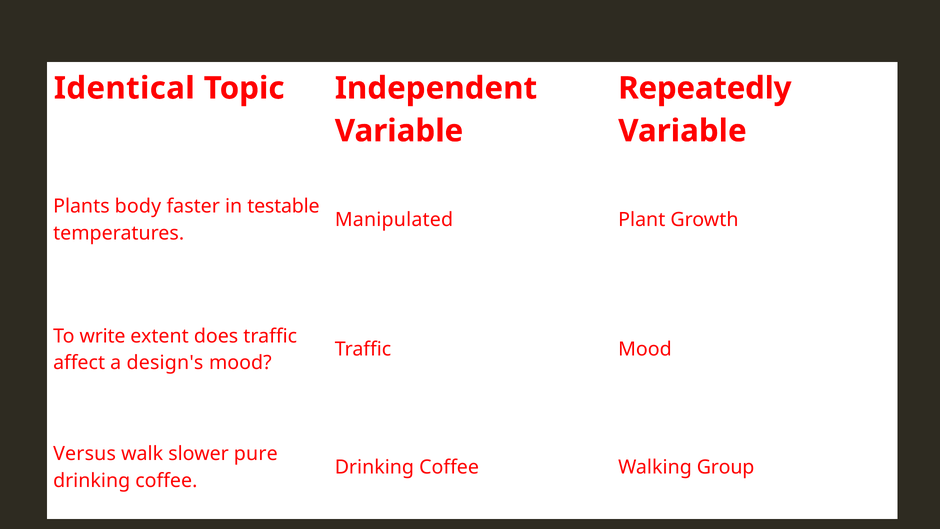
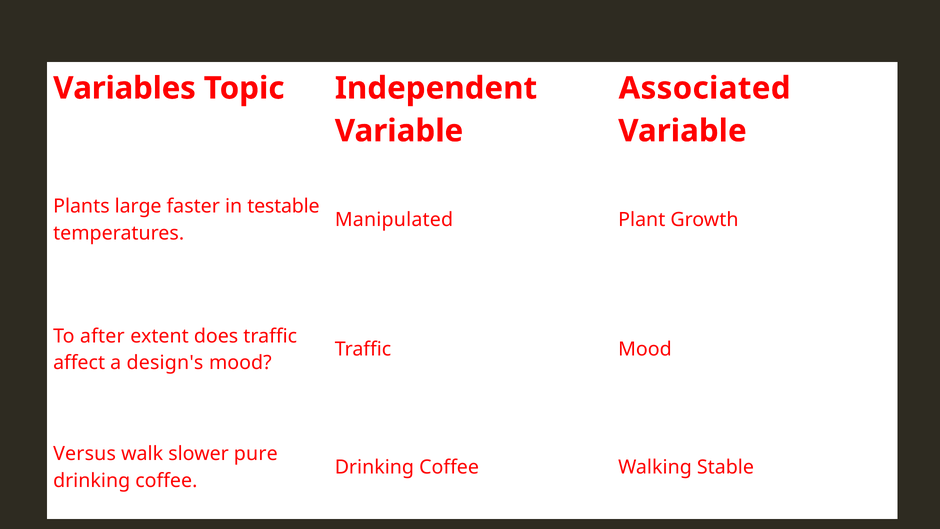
Identical: Identical -> Variables (124, 88)
Repeatedly: Repeatedly -> Associated (705, 88)
body: body -> large (138, 206)
write: write -> after (102, 336)
Group: Group -> Stable (725, 467)
